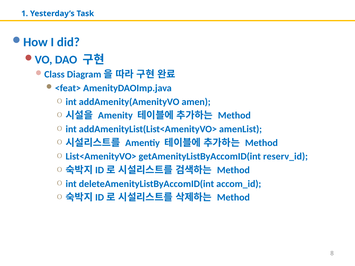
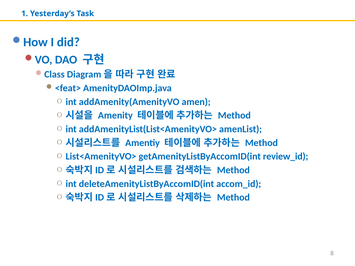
reserv_id: reserv_id -> review_id (286, 157)
